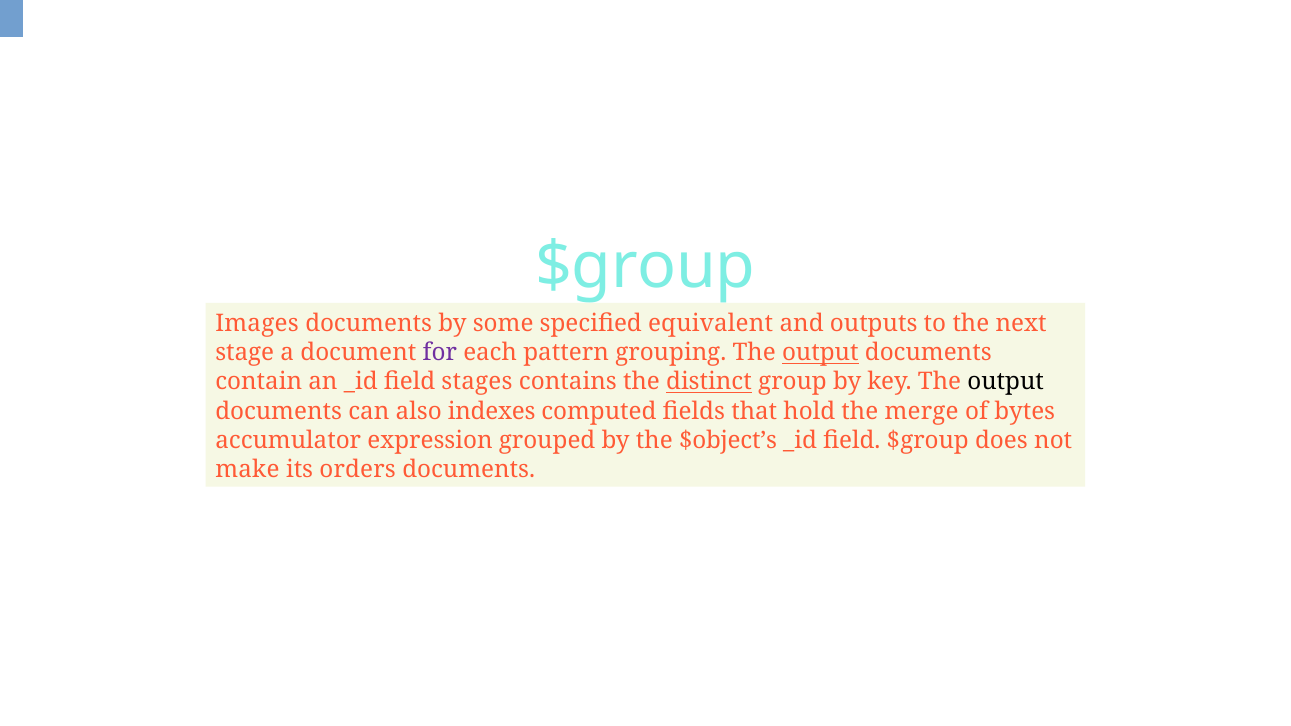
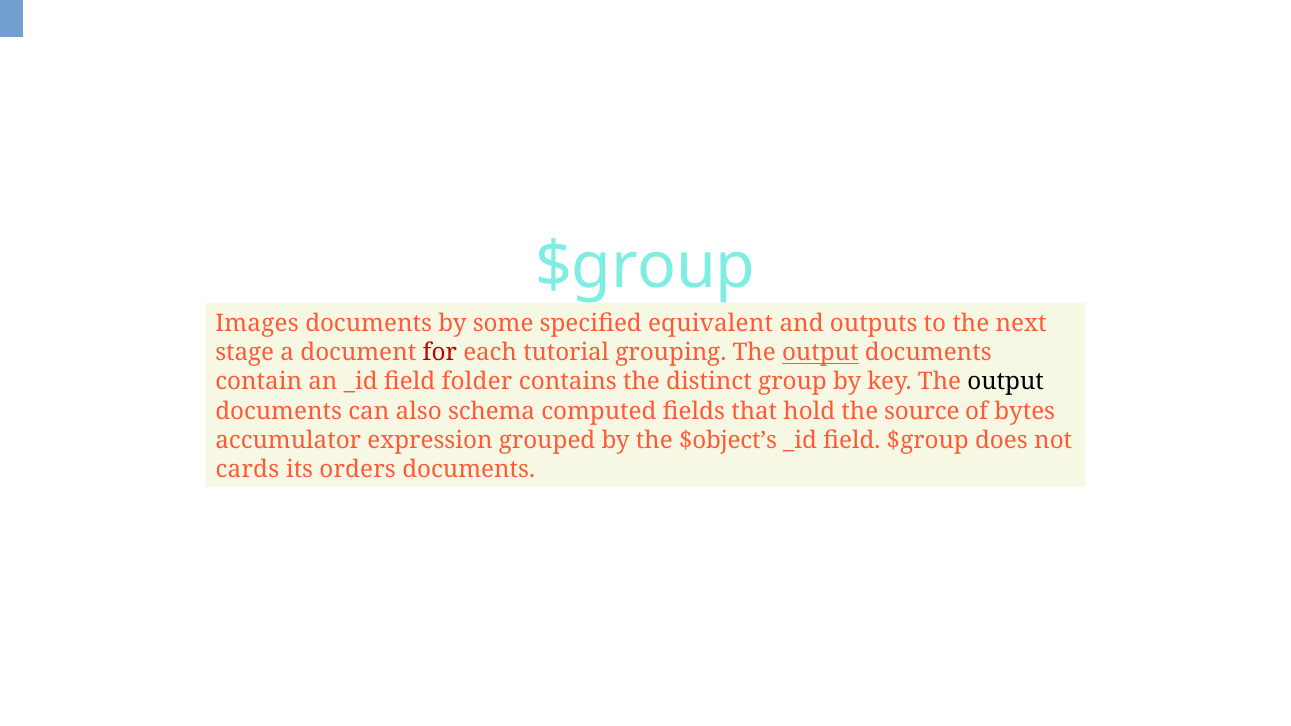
for colour: purple -> red (440, 353)
pattern: pattern -> tutorial (566, 353)
stages: stages -> folder (477, 382)
distinct underline: present -> none (709, 382)
indexes: indexes -> schema (492, 411)
merge: merge -> source (922, 411)
make: make -> cards (247, 469)
